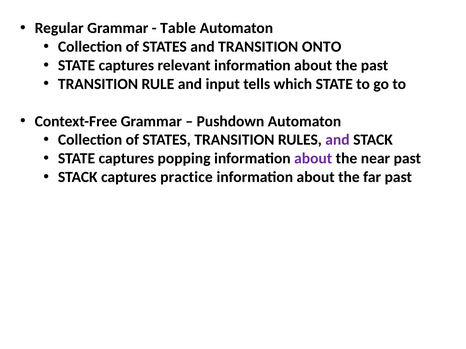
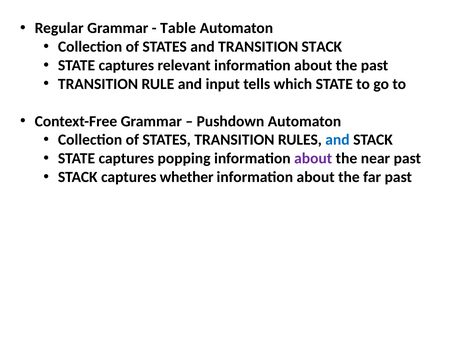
TRANSITION ONTO: ONTO -> STACK (322, 47)
and colour: purple -> blue (337, 140)
practice: practice -> whether (187, 177)
